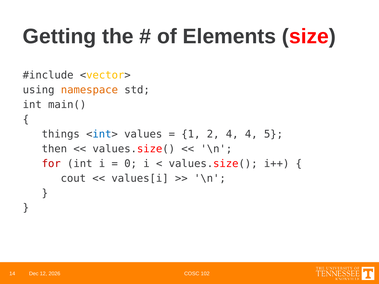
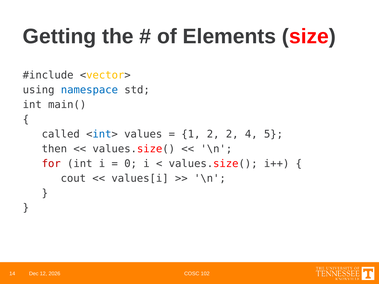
namespace colour: orange -> blue (89, 90)
things: things -> called (61, 134)
2 4: 4 -> 2 (232, 134)
